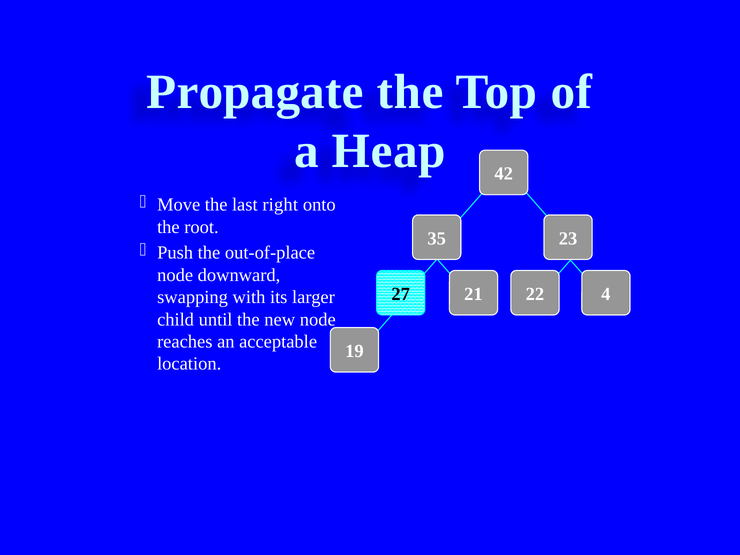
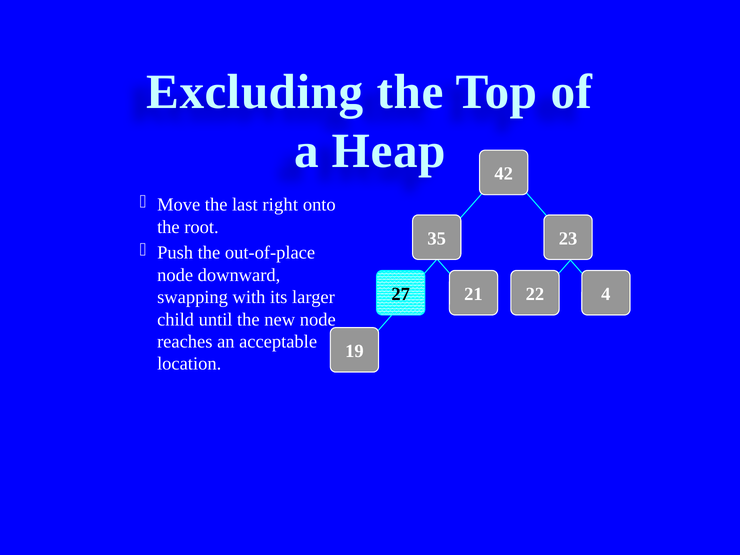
Propagate: Propagate -> Excluding (255, 92)
